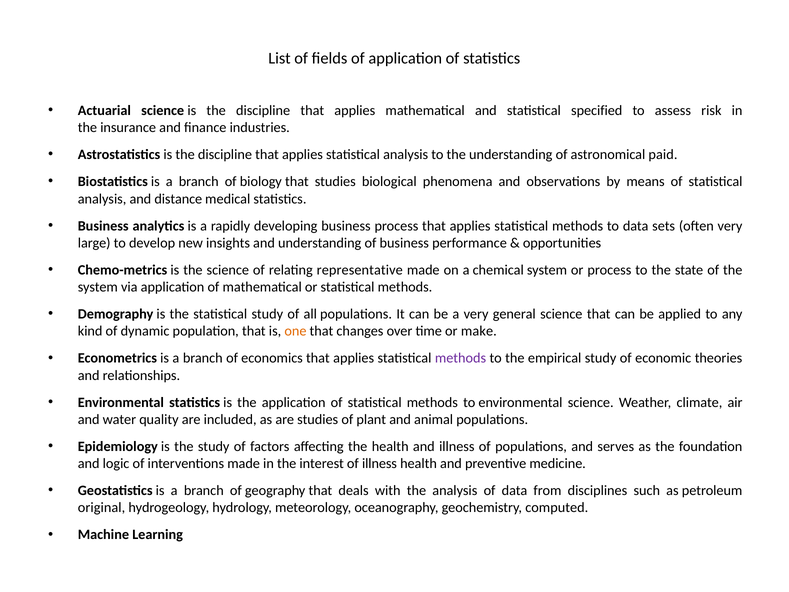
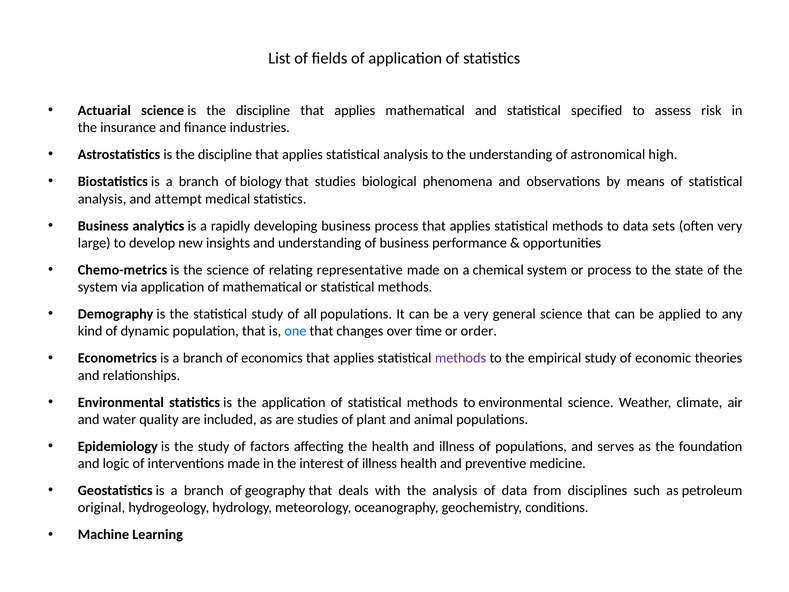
paid: paid -> high (663, 155)
distance: distance -> attempt (178, 199)
one colour: orange -> blue (295, 331)
make: make -> order (479, 331)
computed: computed -> conditions (557, 508)
